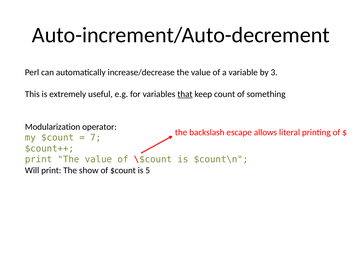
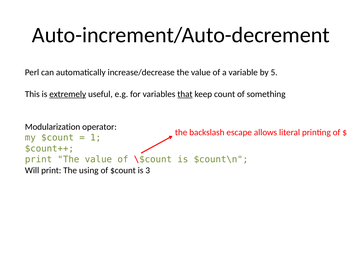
3: 3 -> 5 (274, 72)
extremely underline: none -> present (68, 94)
7: 7 -> 1 (96, 137)
show: show -> using (89, 170)
5: 5 -> 3 (148, 170)
